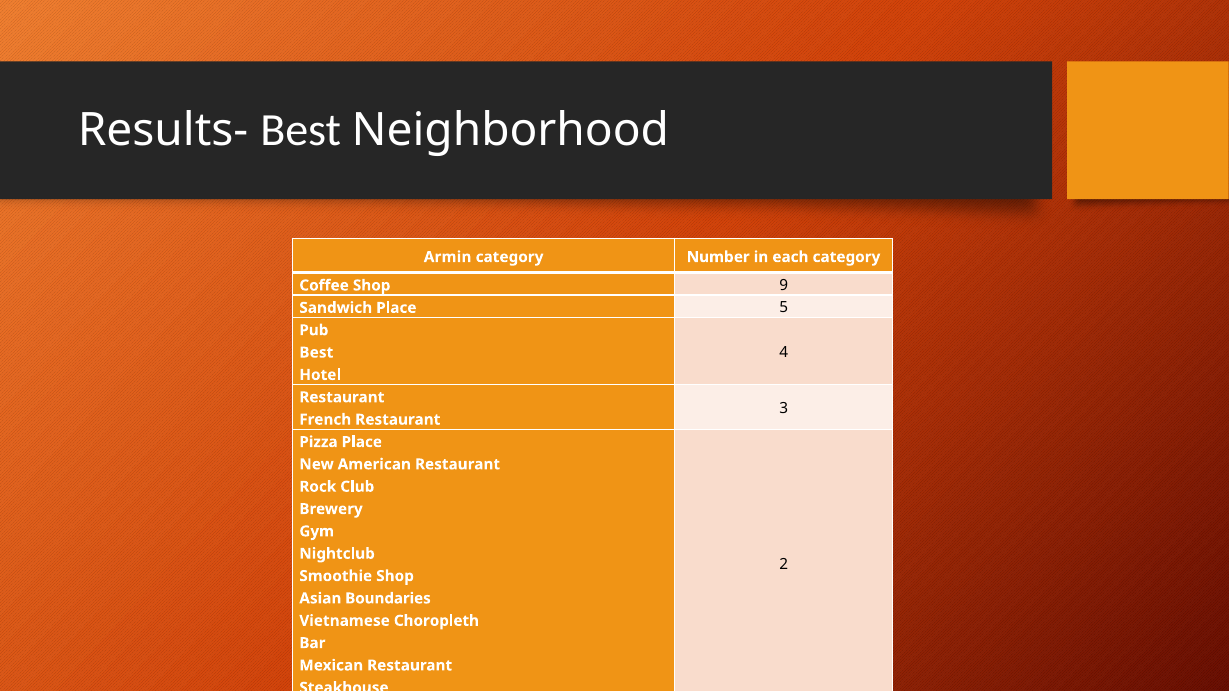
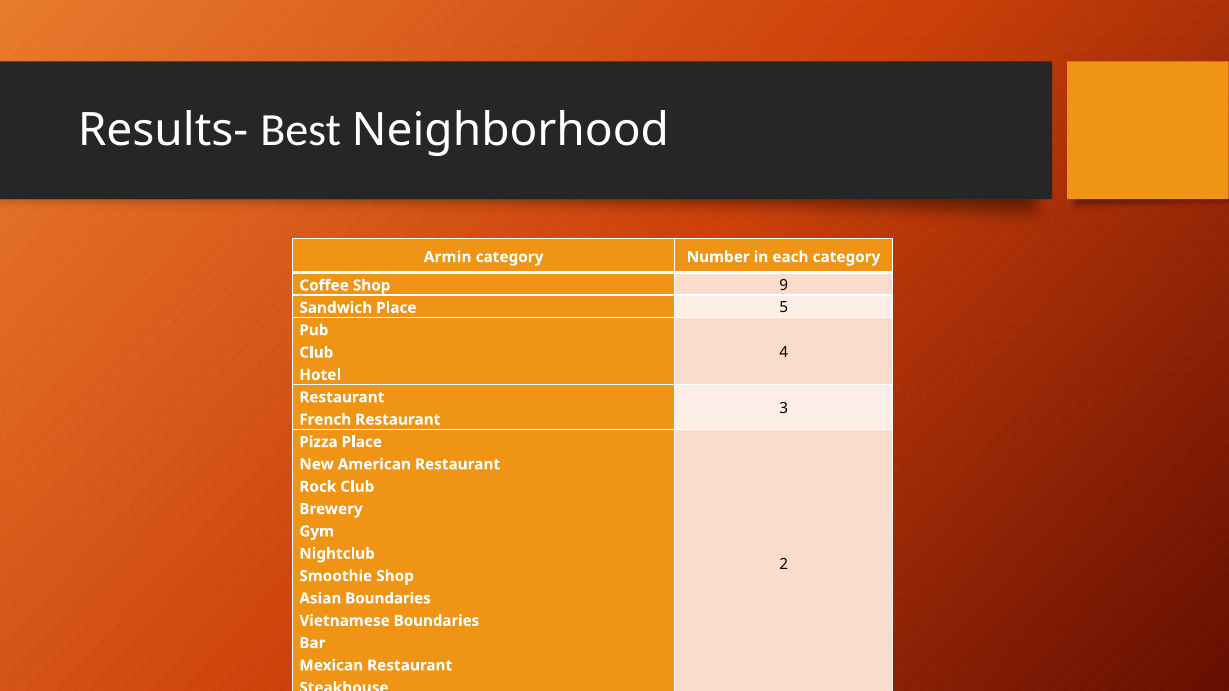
Best: Best -> Club (316, 353)
Vietnamese Choropleth: Choropleth -> Boundaries (436, 621)
